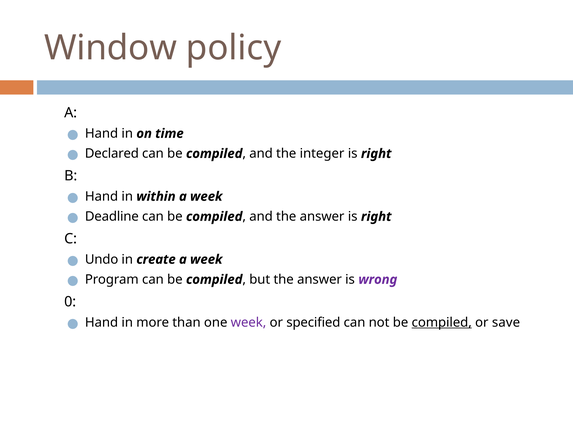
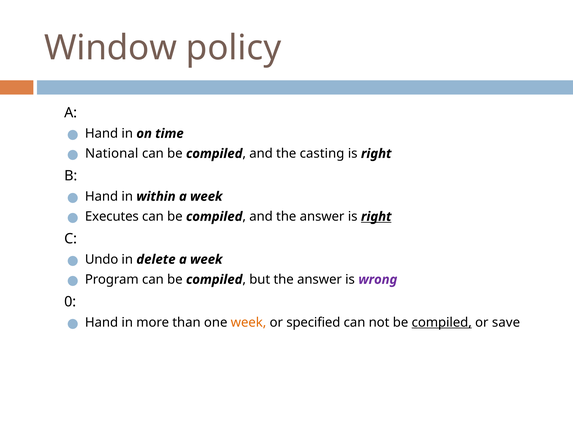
Declared: Declared -> National (112, 154)
integer: integer -> casting (322, 154)
Deadline: Deadline -> Executes (112, 216)
right underline: none -> present (376, 216)
create: create -> delete (156, 259)
week colour: purple -> orange (249, 322)
